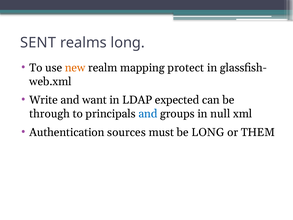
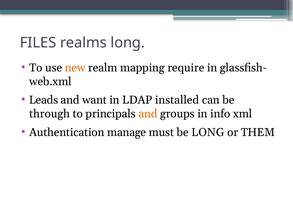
SENT: SENT -> FILES (38, 43)
protect: protect -> require (186, 68)
Write: Write -> Leads (44, 100)
expected: expected -> installed (177, 100)
and colour: blue -> orange (148, 114)
null: null -> info (220, 114)
sources: sources -> manage (127, 132)
